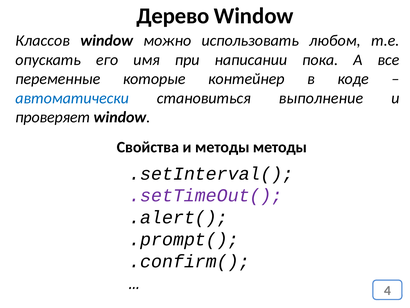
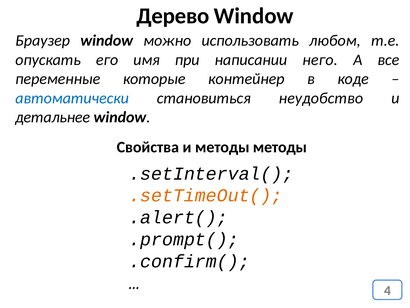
Классов: Классов -> Браузер (43, 41)
пока: пока -> него (320, 60)
выполнение: выполнение -> неудобство (321, 98)
проверяет: проверяет -> детальнее (53, 117)
.setTimeOut( colour: purple -> orange (206, 195)
